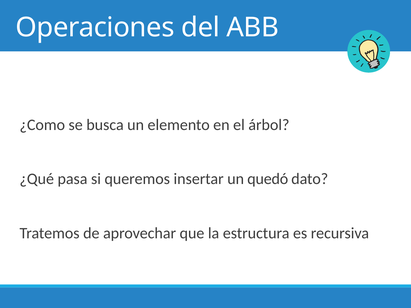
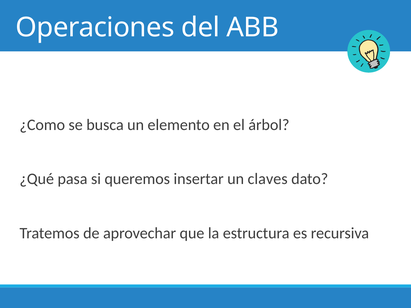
quedó: quedó -> claves (268, 179)
